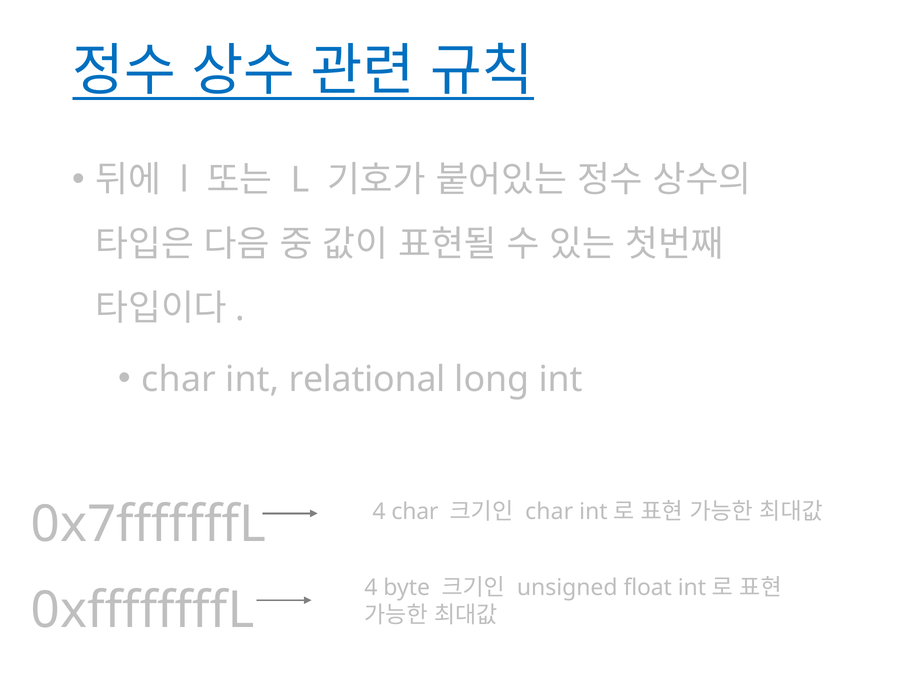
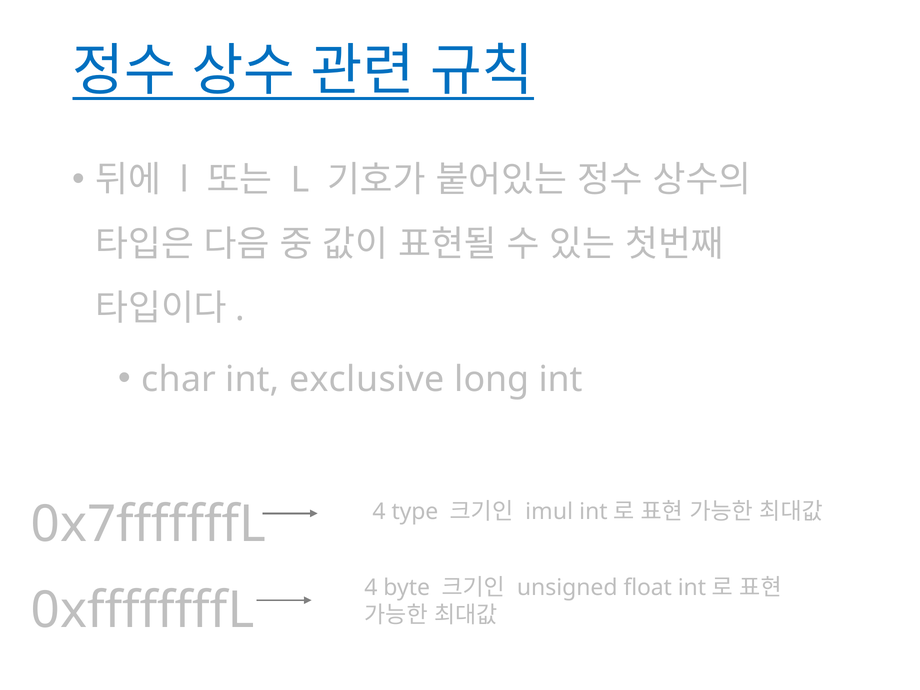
relational: relational -> exclusive (367, 379)
4 char: char -> type (415, 512)
char: char -> imul (549, 512)
